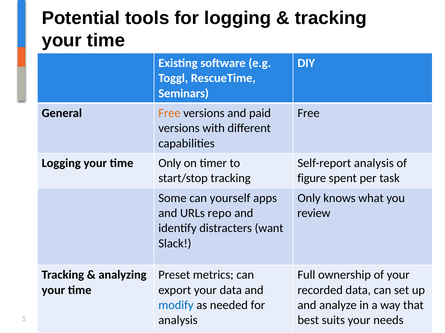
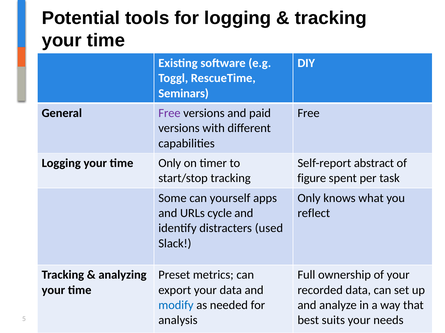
Free colour: orange -> purple (169, 113)
Self-report analysis: analysis -> abstract (374, 164)
repo: repo -> cycle (220, 214)
review: review -> reflect (314, 214)
want: want -> used (269, 229)
